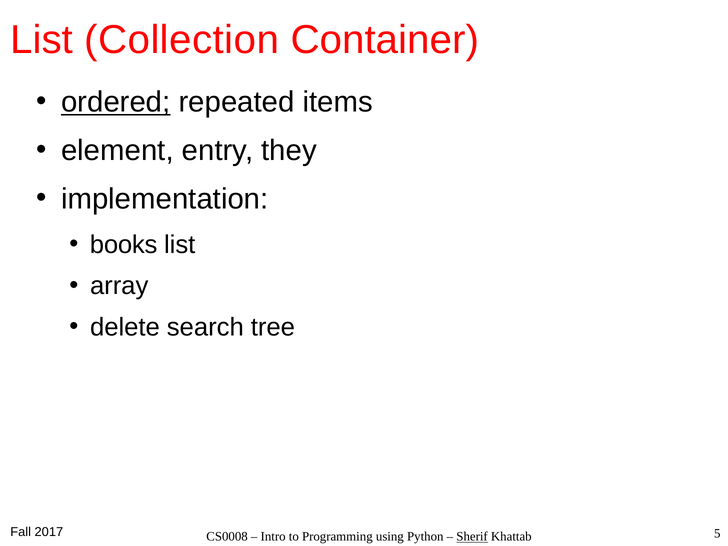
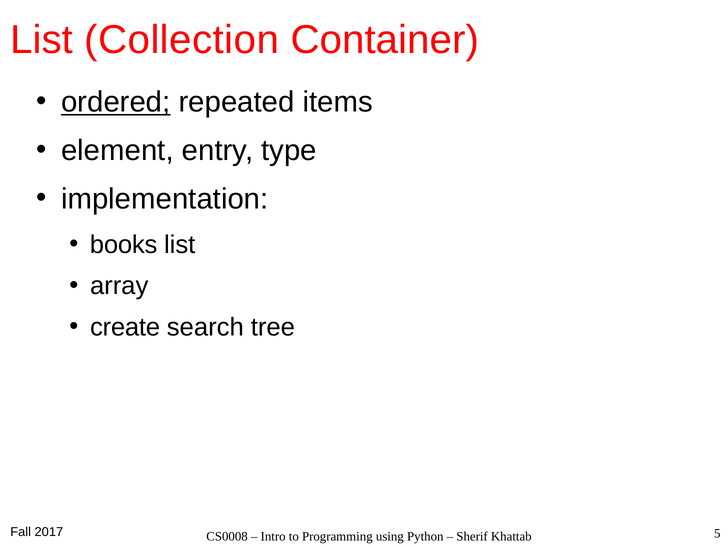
they: they -> type (289, 151)
delete: delete -> create (125, 327)
Sherif underline: present -> none (472, 537)
